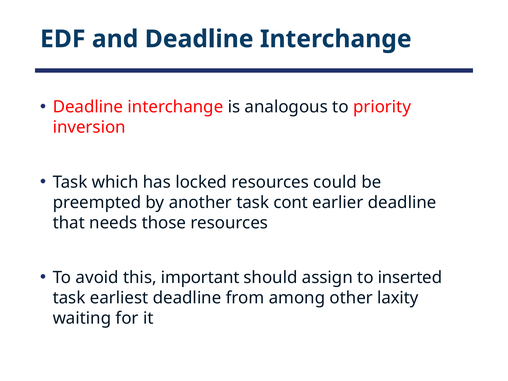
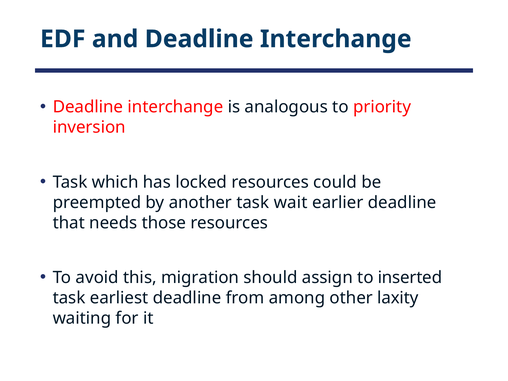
cont: cont -> wait (291, 202)
important: important -> migration (200, 278)
